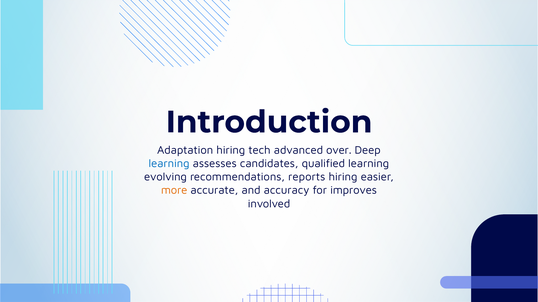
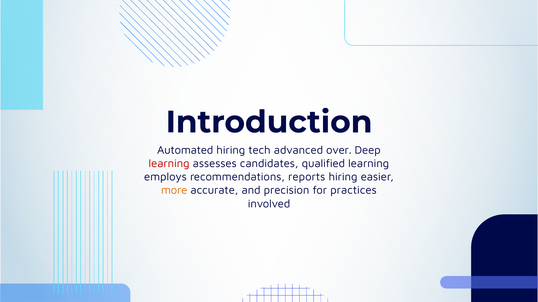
Adaptation: Adaptation -> Automated (185, 150)
learning colour: blue -> red (169, 164)
evolving: evolving -> employs (165, 177)
accuracy: accuracy -> precision (287, 191)
improves: improves -> practices (354, 191)
